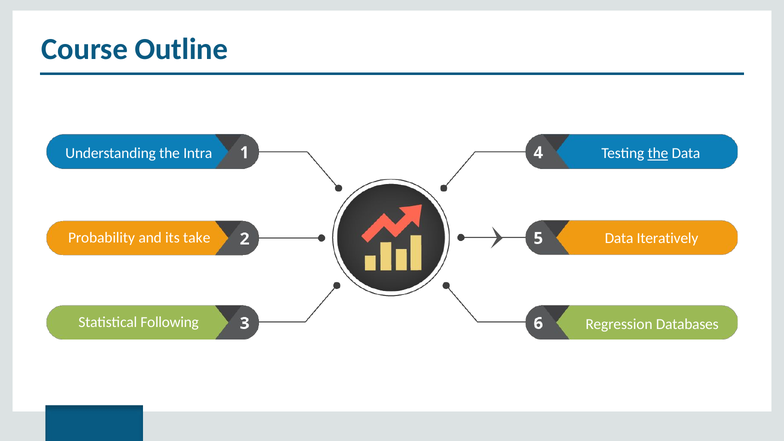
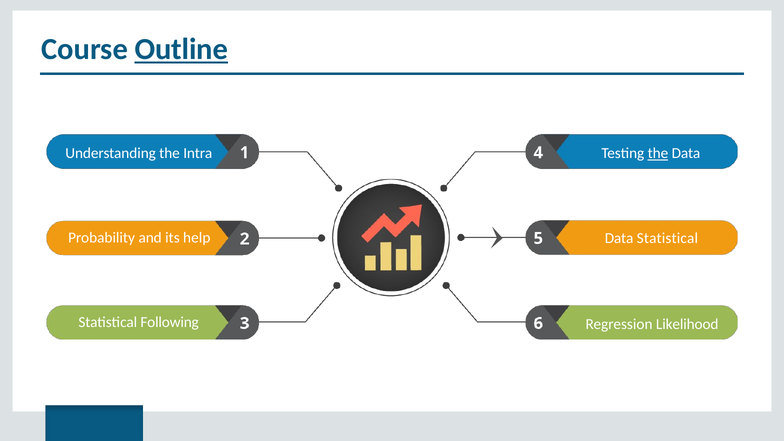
Outline underline: none -> present (181, 49)
take: take -> help (197, 238)
Data Iteratively: Iteratively -> Statistical (667, 238)
Databases: Databases -> Likelihood (687, 324)
